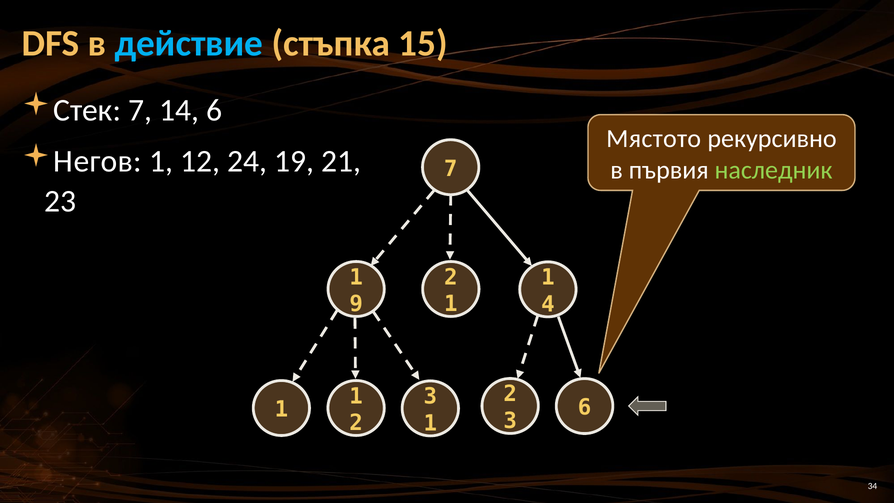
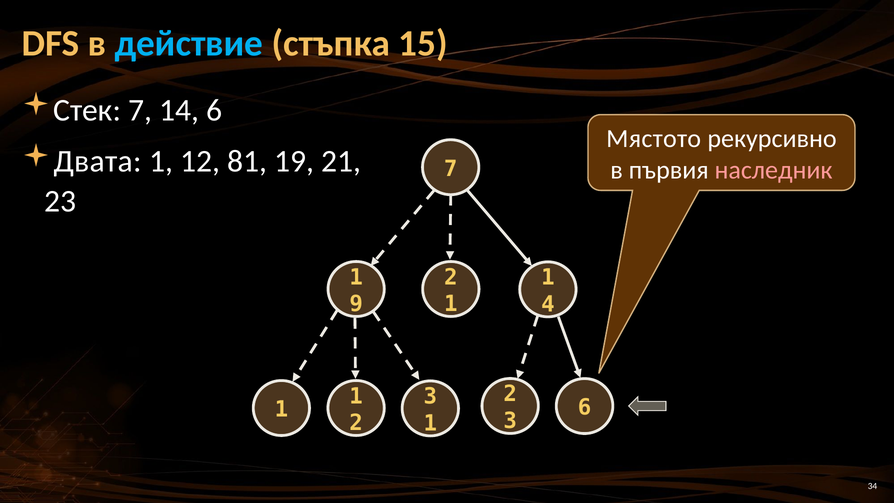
Негов: Негов -> Двата (98, 161)
24: 24 -> 81 (247, 161)
наследник colour: light green -> pink (774, 170)
